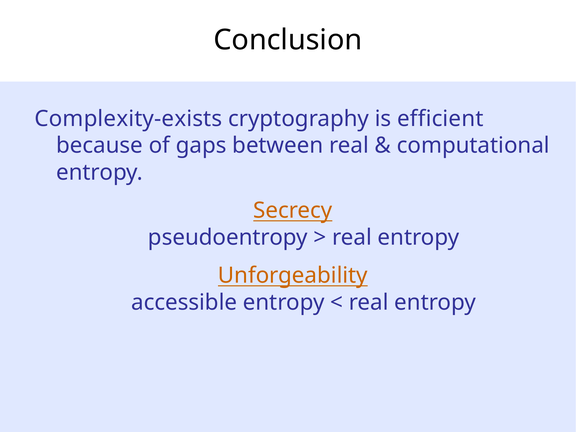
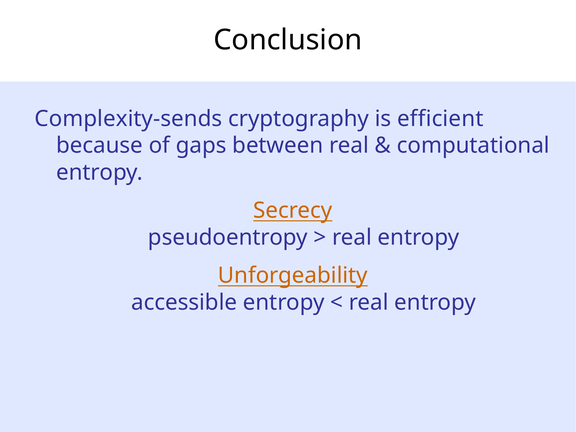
Complexity-exists: Complexity-exists -> Complexity-sends (128, 119)
